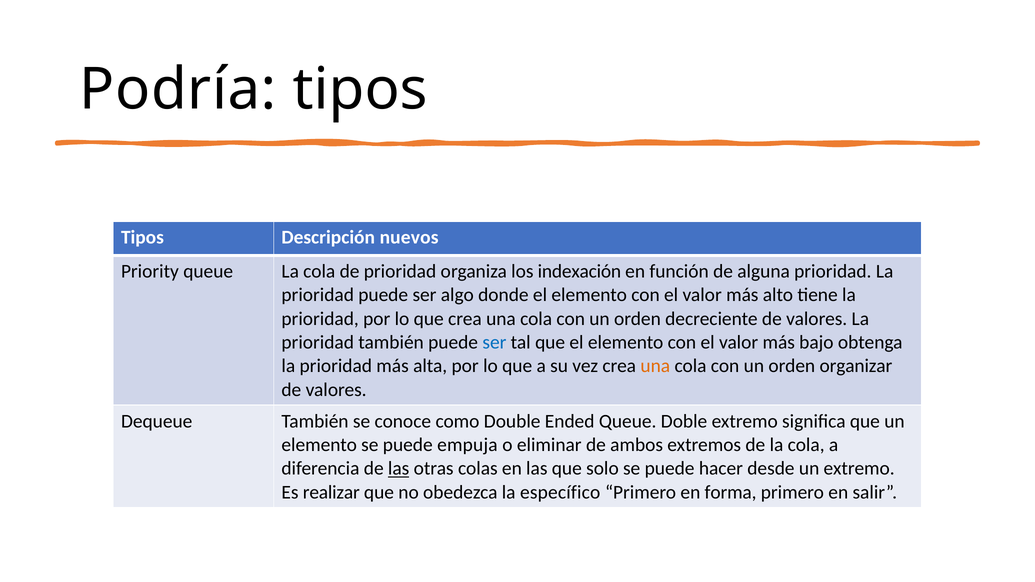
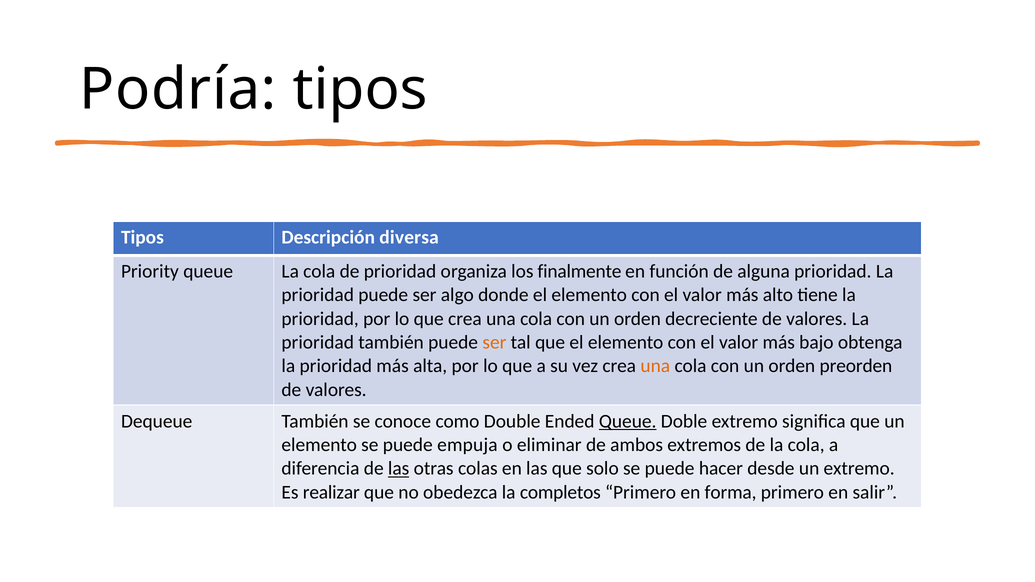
nuevos: nuevos -> diversa (409, 237)
indexación: indexación -> finalmente (579, 271)
ser colour: blue -> orange (494, 342)
organizar: organizar -> preorden (856, 366)
Queue underline: none -> present (628, 421)
específico: específico -> completos (560, 492)
